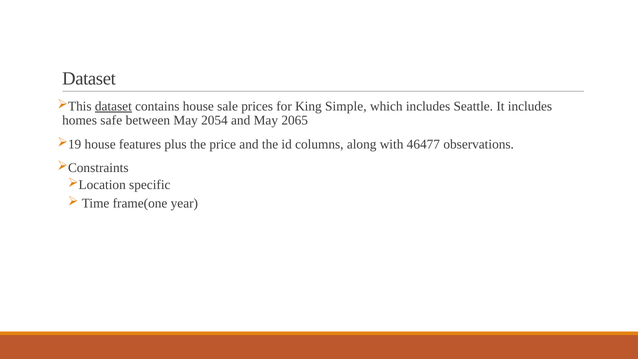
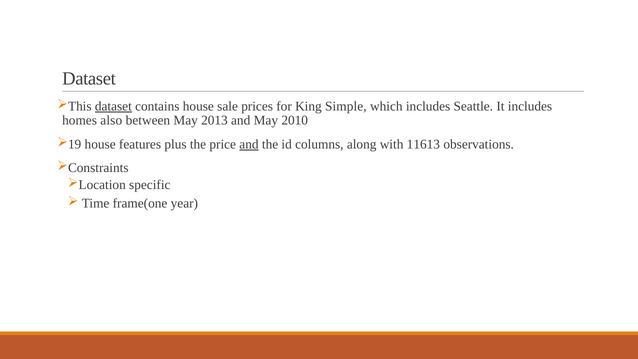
safe: safe -> also (111, 120)
2054: 2054 -> 2013 (214, 120)
2065: 2065 -> 2010 (295, 120)
and underline: none -> present (249, 144)
46477: 46477 -> 11613 (423, 144)
